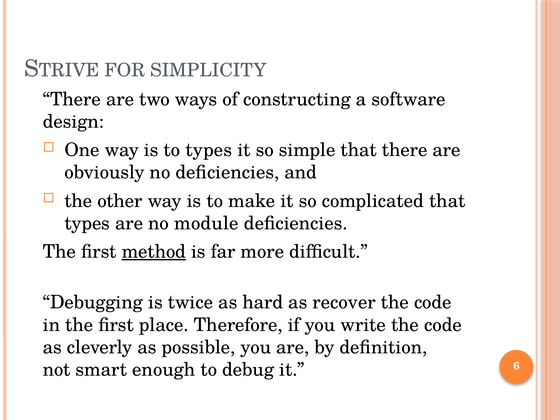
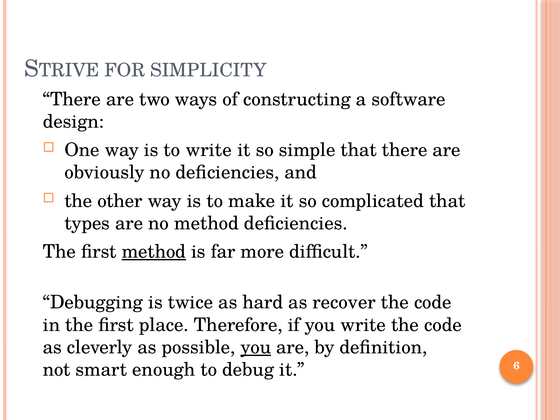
to types: types -> write (209, 150)
no module: module -> method (206, 223)
you underline: none -> present (256, 347)
